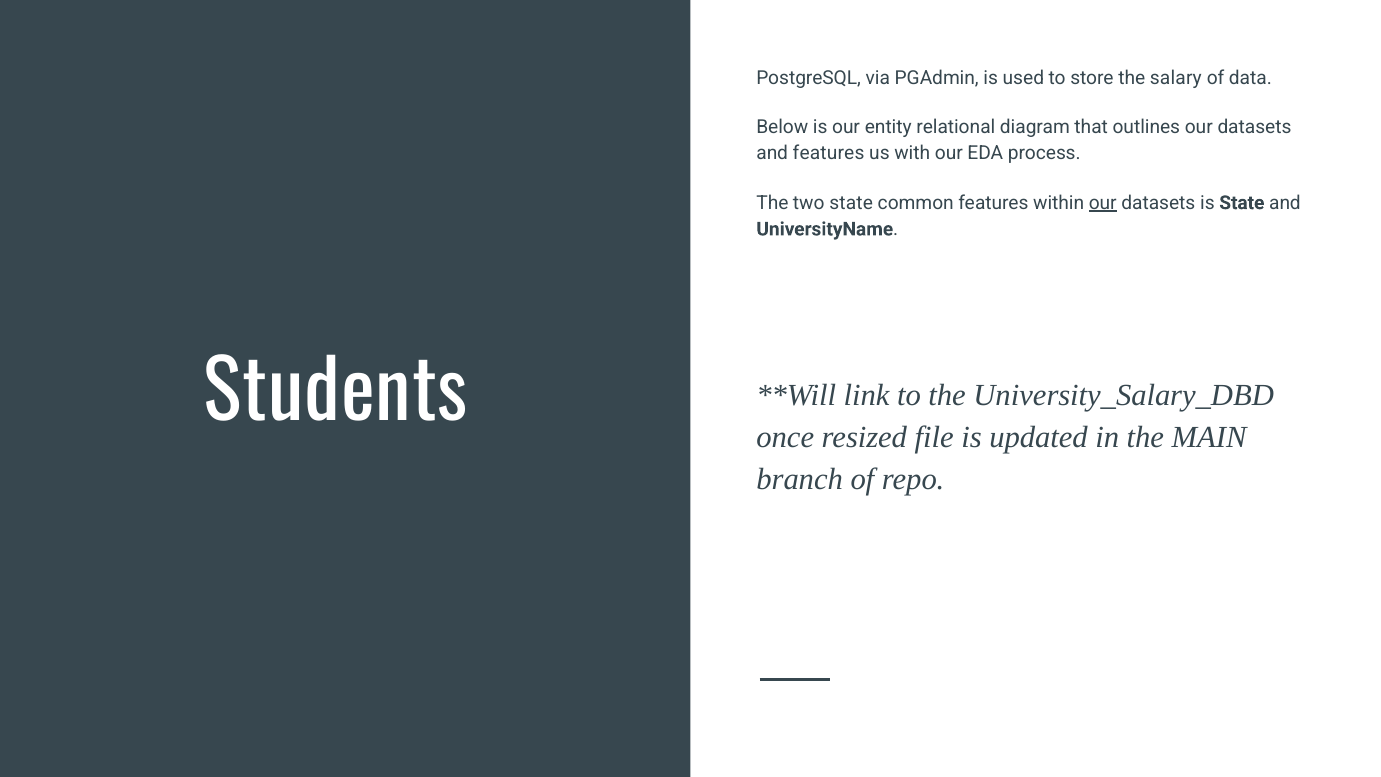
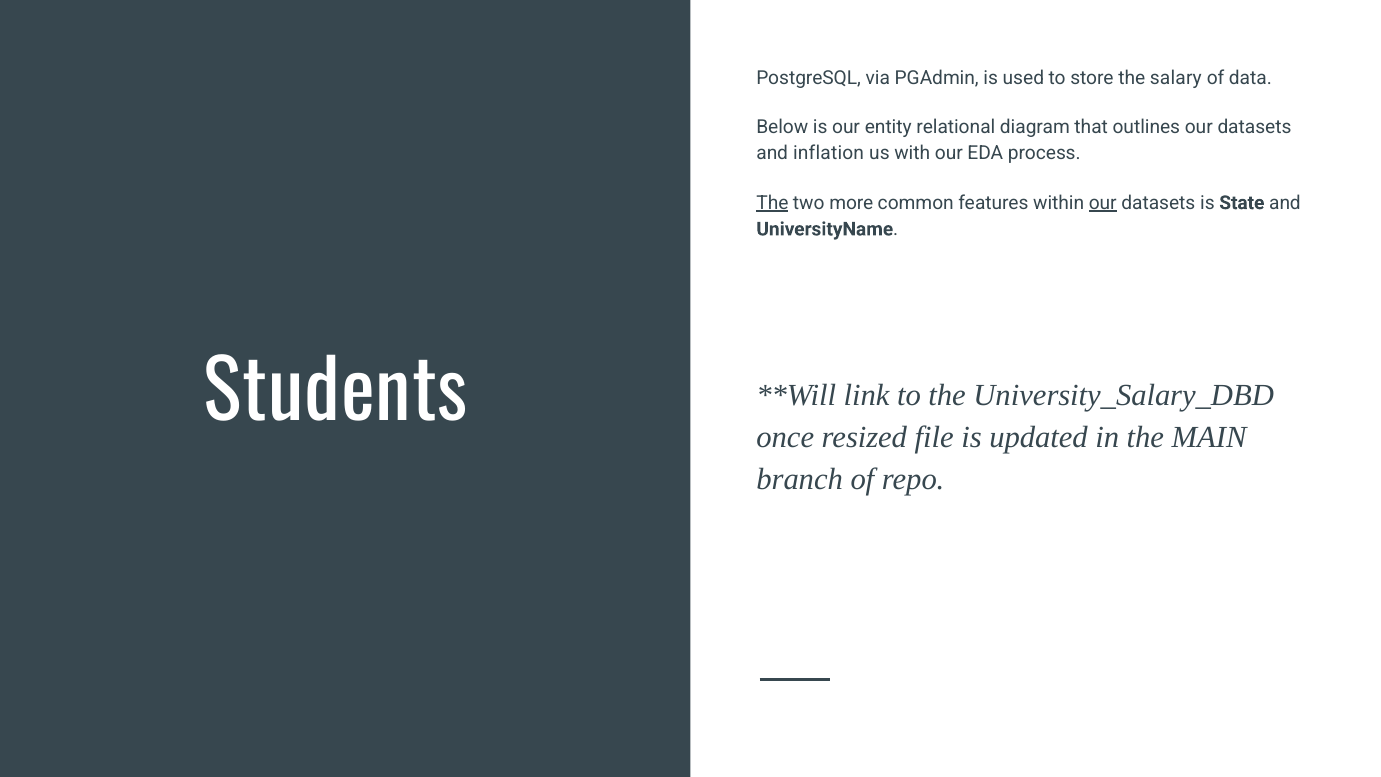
and features: features -> inflation (829, 153)
The underline: none -> present (772, 203)
two state: state -> more (851, 203)
